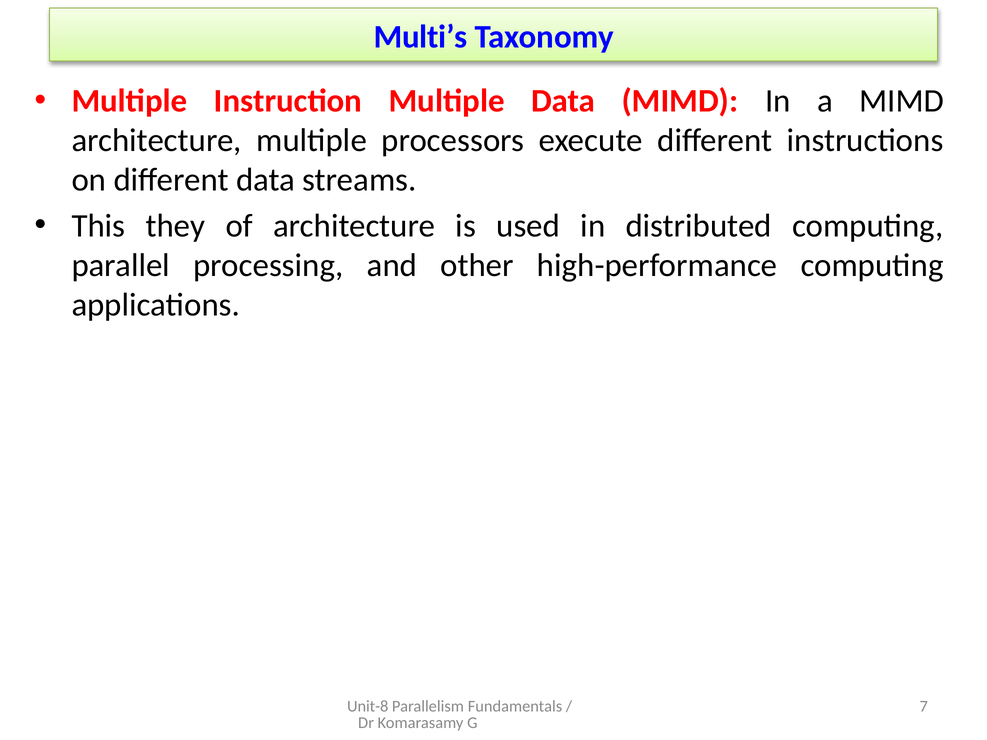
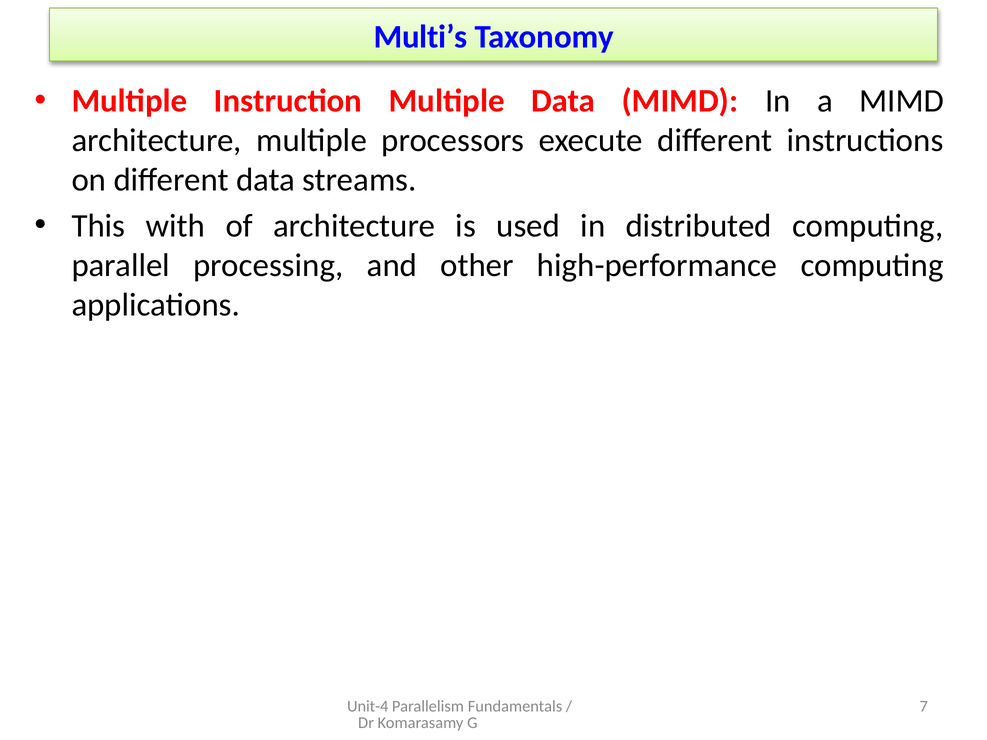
they: they -> with (175, 226)
Unit-8: Unit-8 -> Unit-4 (368, 707)
